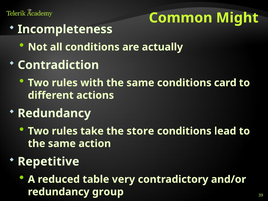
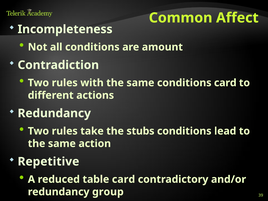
Might: Might -> Affect (237, 18)
actually: actually -> amount (162, 47)
store: store -> stubs (140, 131)
table very: very -> card (123, 179)
